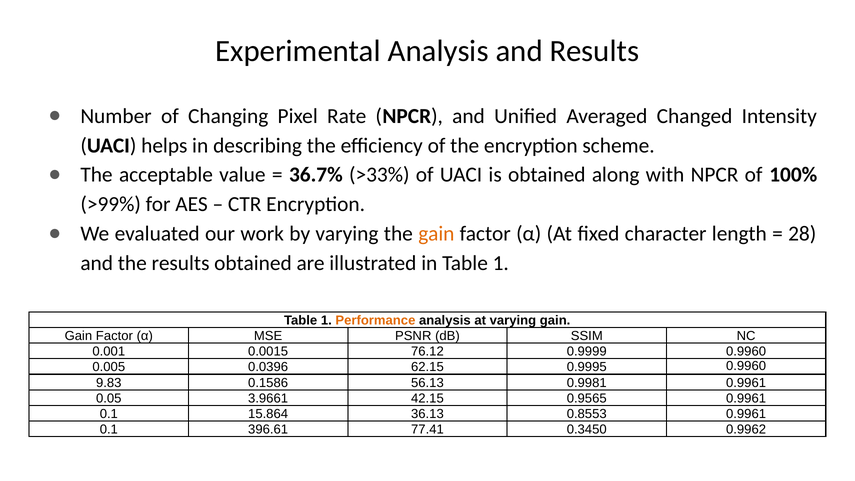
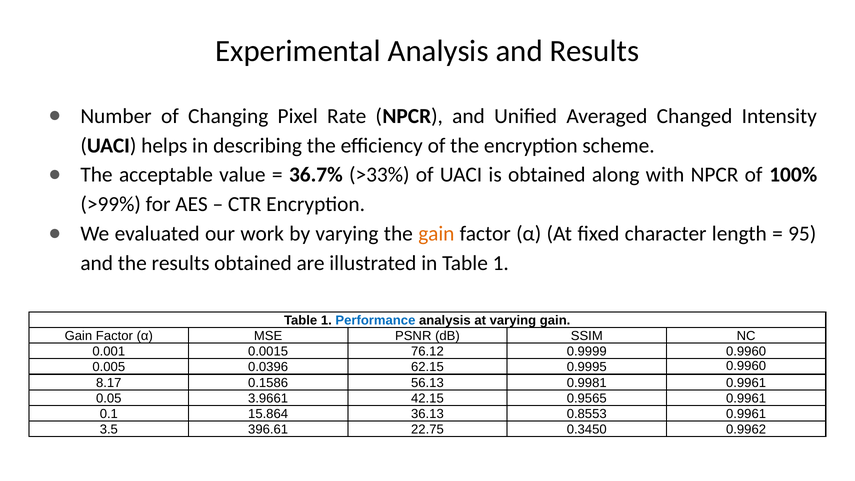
28: 28 -> 95 (802, 234)
Performance colour: orange -> blue (375, 320)
9.83: 9.83 -> 8.17 (109, 383)
0.1: 0.1 -> 3.5 (109, 429)
77.41: 77.41 -> 22.75 (427, 429)
